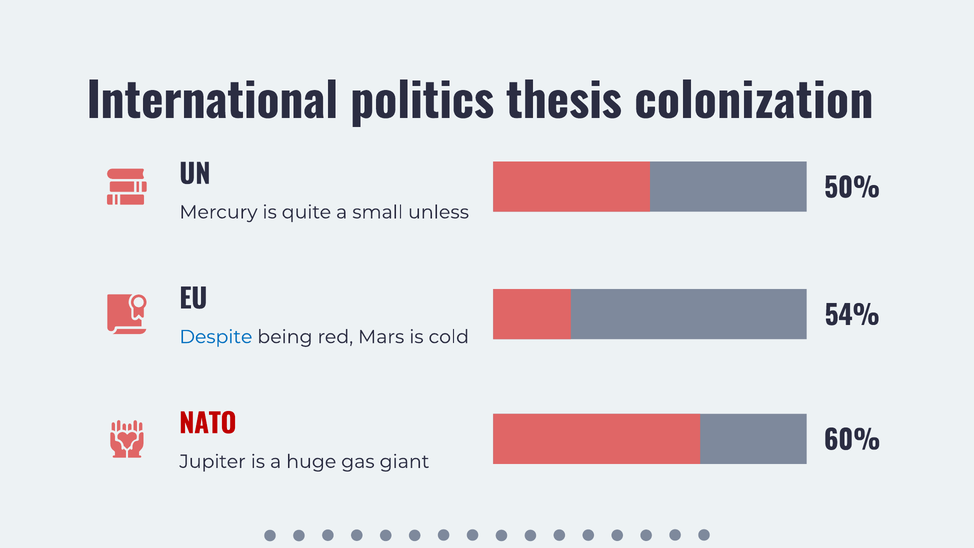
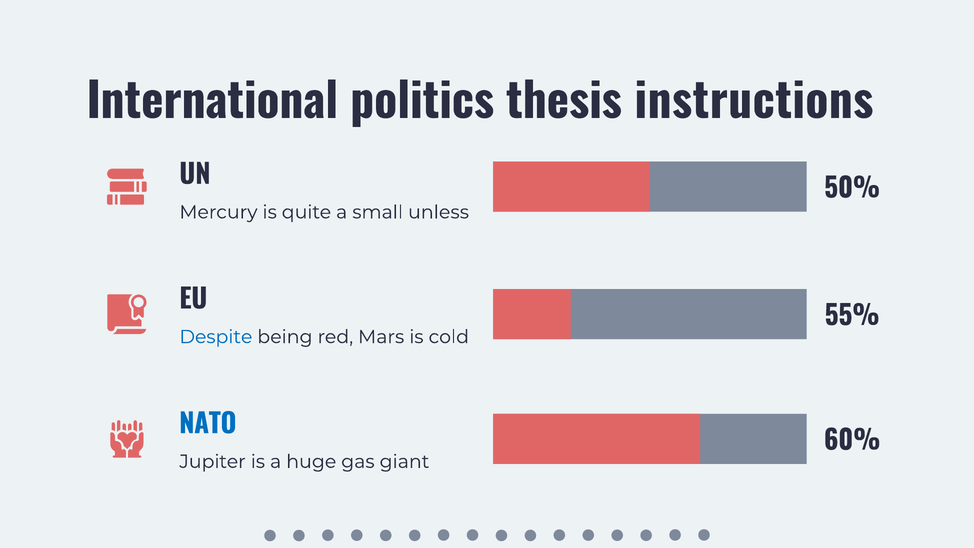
colonization: colonization -> instructions (754, 102)
54%: 54% -> 55% (852, 316)
NATO colour: red -> blue (208, 424)
